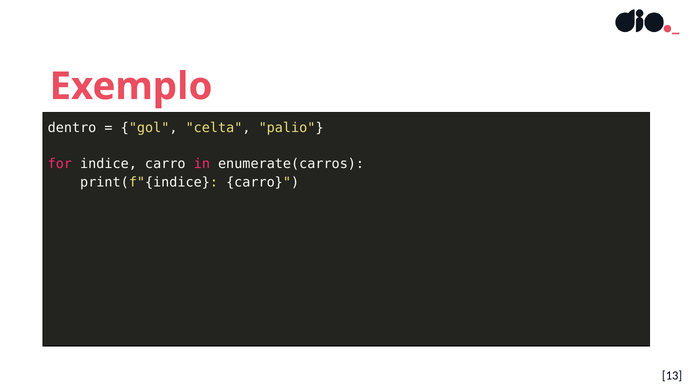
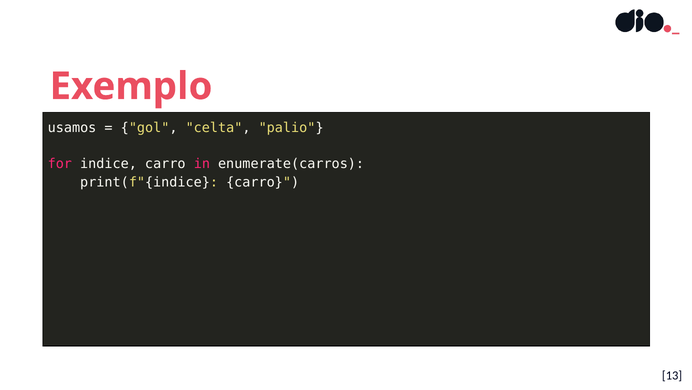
dentro: dentro -> usamos (72, 127)
